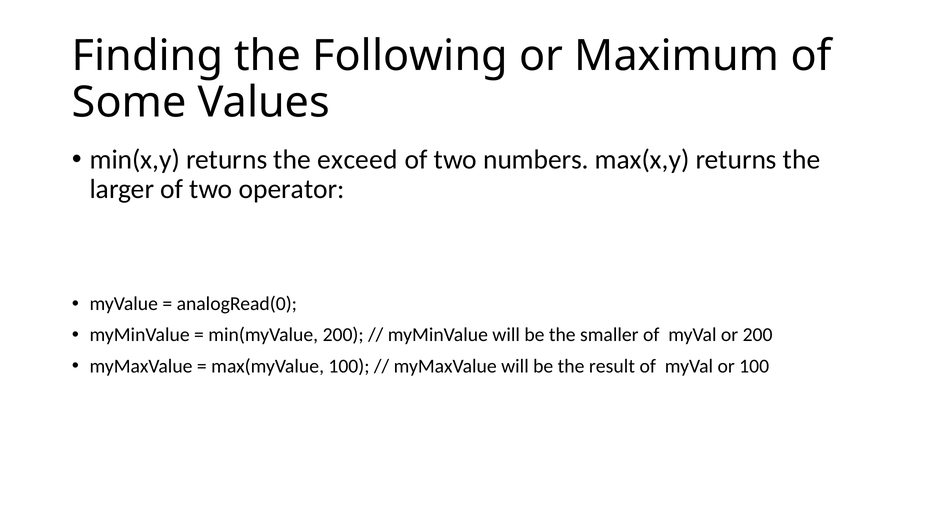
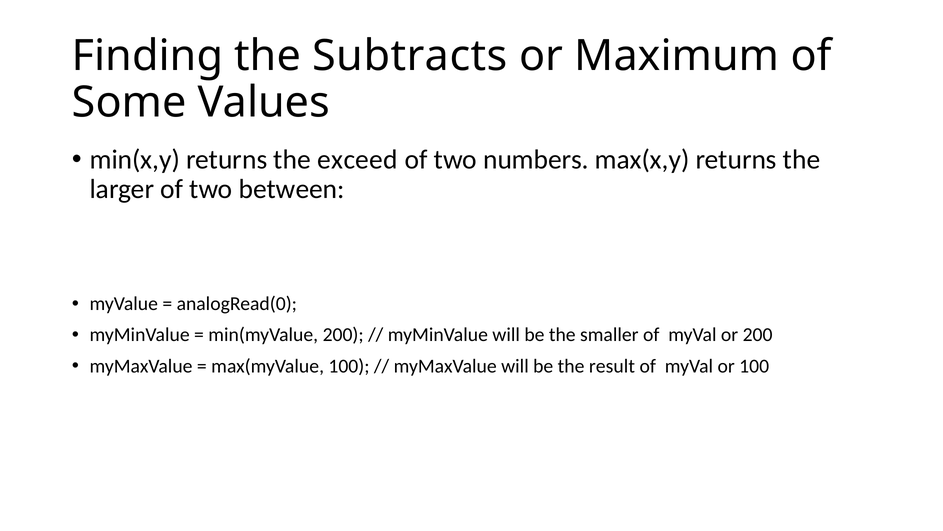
Following: Following -> Subtracts (410, 56)
operator: operator -> between (292, 189)
